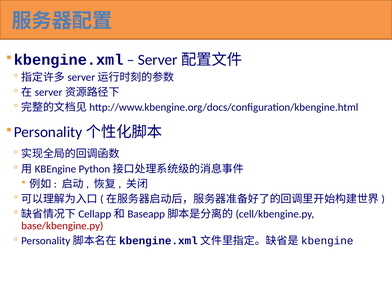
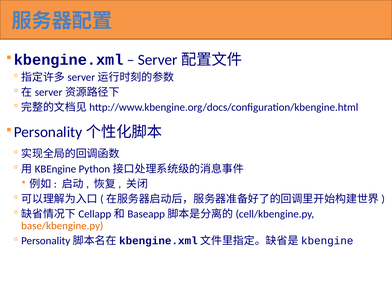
base/kbengine.py colour: red -> orange (62, 226)
